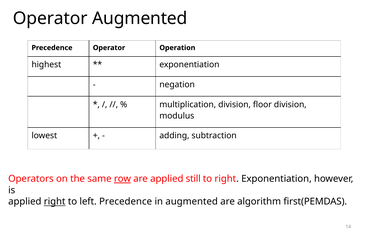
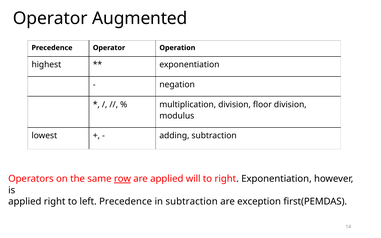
still: still -> will (193, 179)
right underline: present -> none (55, 202)
in augmented: augmented -> subtraction (192, 202)
algorithm: algorithm -> exception (259, 202)
